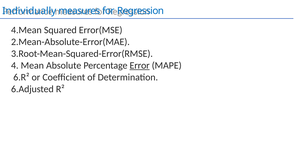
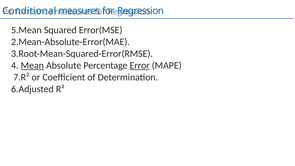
Individually: Individually -> Conditional (29, 11)
4.Mean: 4.Mean -> 5.Mean (26, 30)
Mean underline: none -> present (32, 65)
6.R²: 6.R² -> 7.R² (21, 77)
